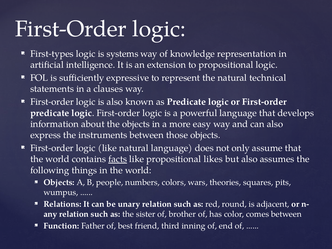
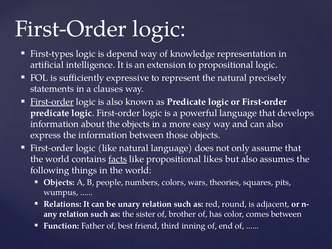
systems: systems -> depend (122, 54)
technical: technical -> precisely (268, 78)
First-order underline: none -> present (52, 102)
the instruments: instruments -> information (103, 135)
